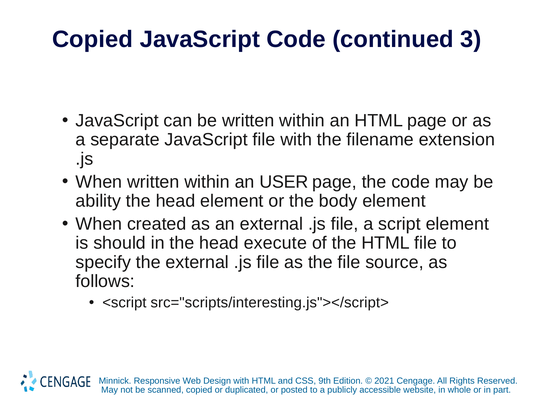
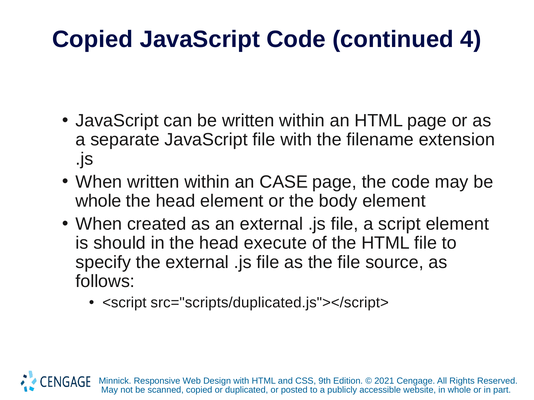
3: 3 -> 4 (471, 39)
USER: USER -> CASE (284, 182)
ability: ability -> whole (98, 201)
src="scripts/interesting.js"></script>: src="scripts/interesting.js"></script> -> src="scripts/duplicated.js"></script> (270, 303)
